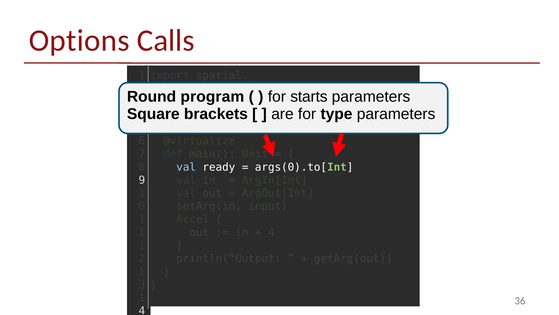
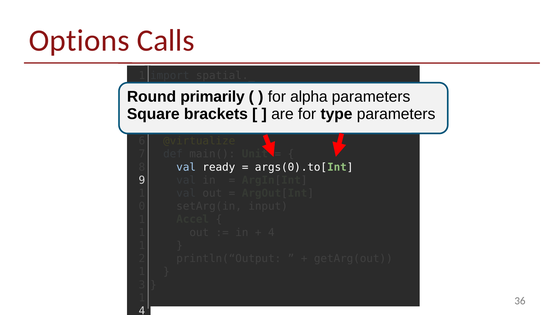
program: program -> primarily (213, 97)
starts: starts -> alpha (309, 97)
